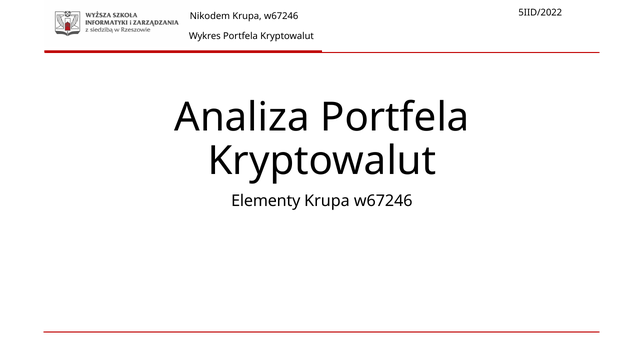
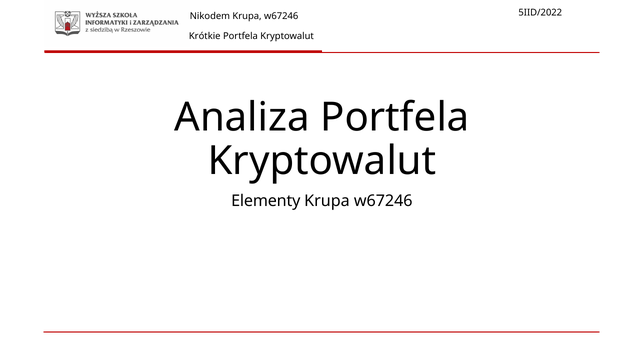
Wykres: Wykres -> Krótkie (205, 36)
